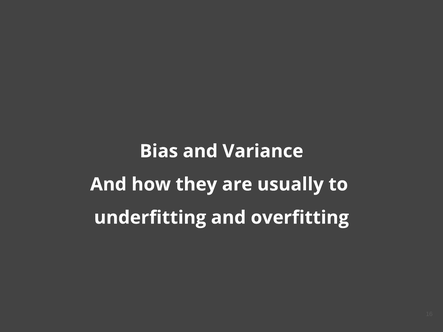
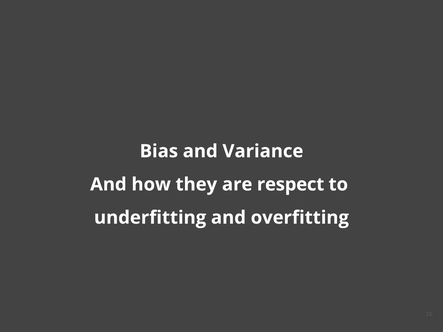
usually: usually -> respect (291, 185)
